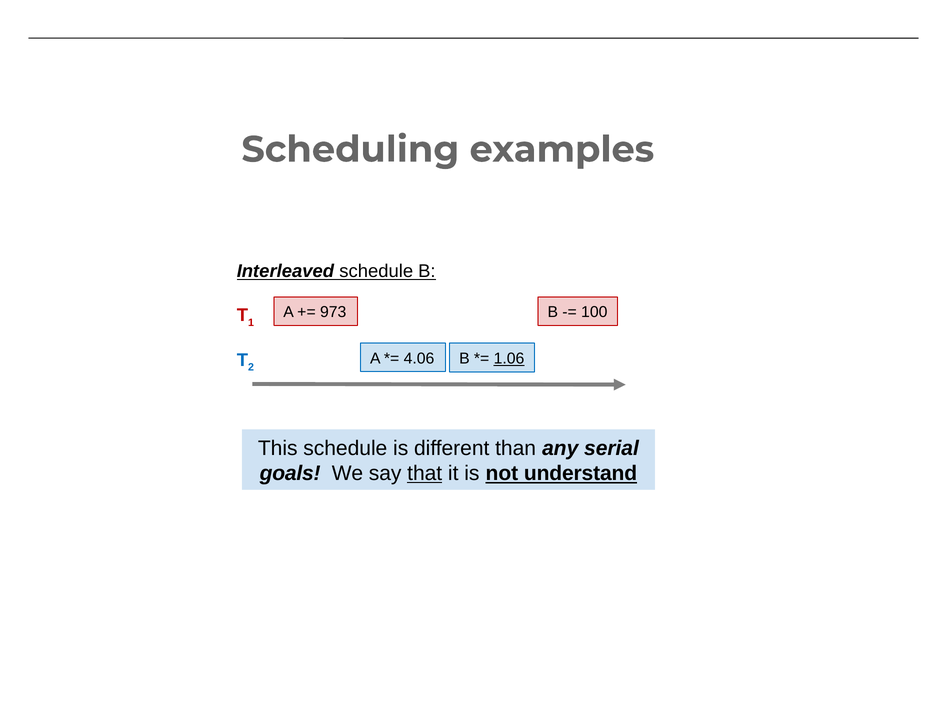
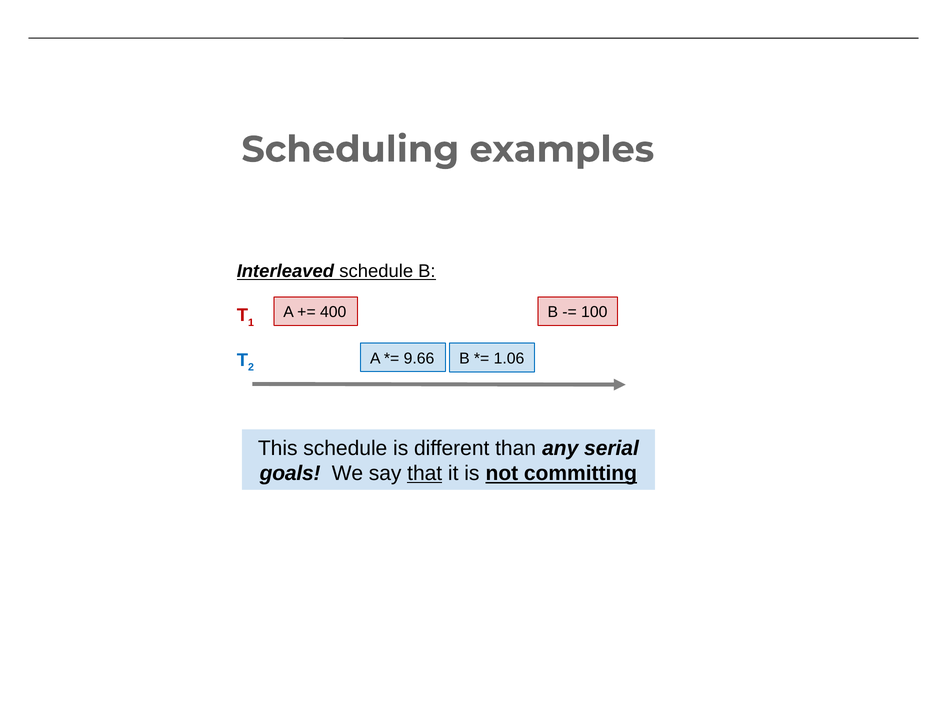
973: 973 -> 400 (333, 312)
4.06: 4.06 -> 9.66 (419, 358)
1.06 underline: present -> none (509, 359)
understand: understand -> committing (580, 474)
